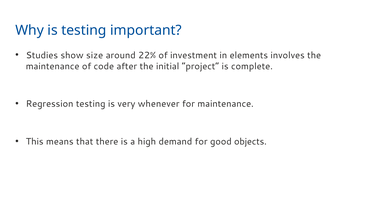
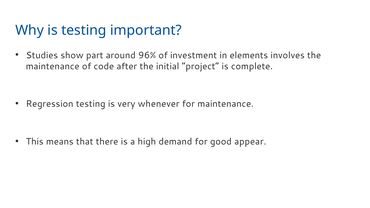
size: size -> part (95, 55)
22%: 22% -> 96% (147, 55)
objects: objects -> appear (250, 142)
